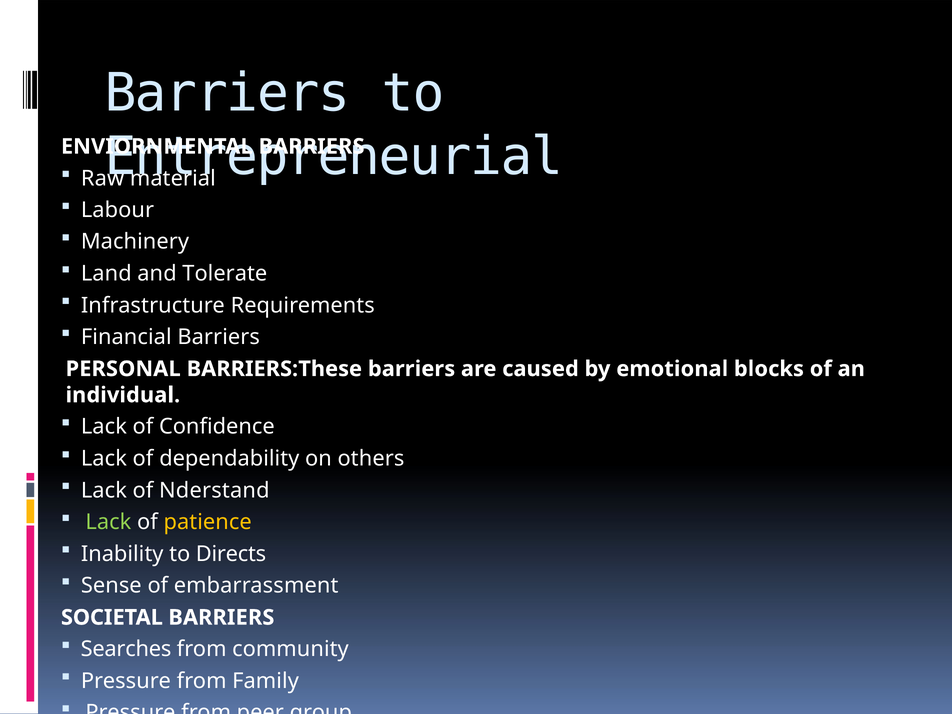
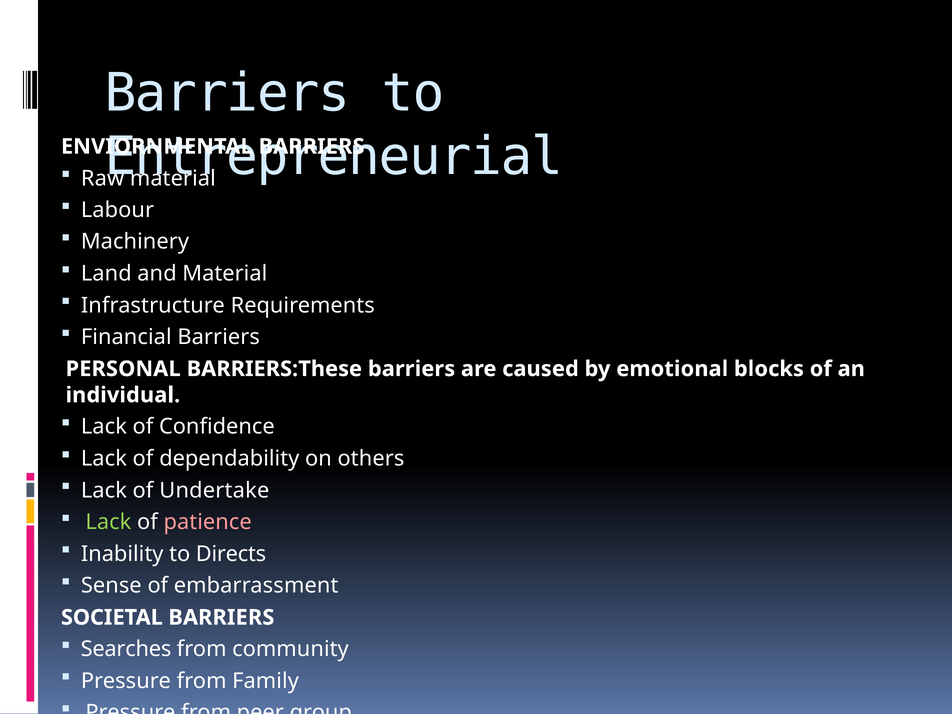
and Tolerate: Tolerate -> Material (225, 274)
Nderstand: Nderstand -> Undertake (214, 490)
patience colour: yellow -> pink (208, 522)
